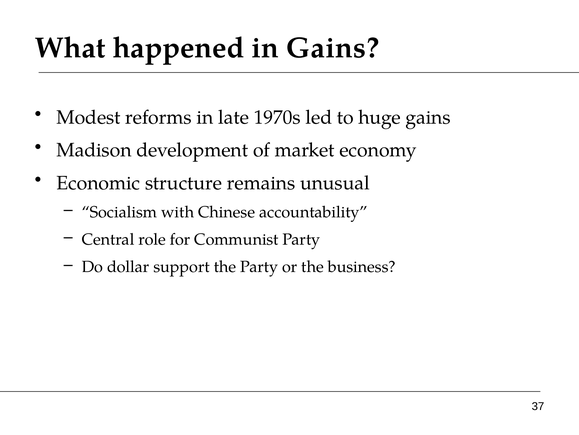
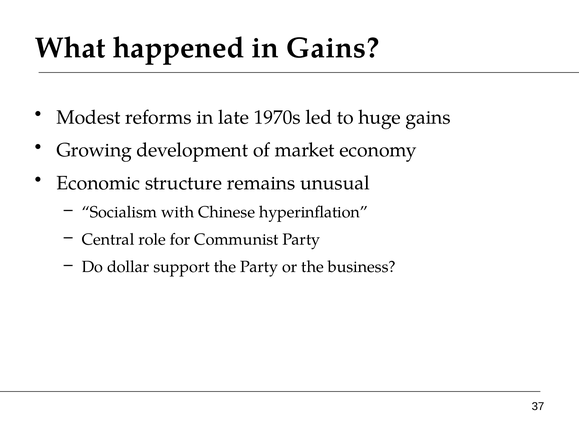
Madison: Madison -> Growing (94, 150)
accountability: accountability -> hyperinflation (313, 212)
